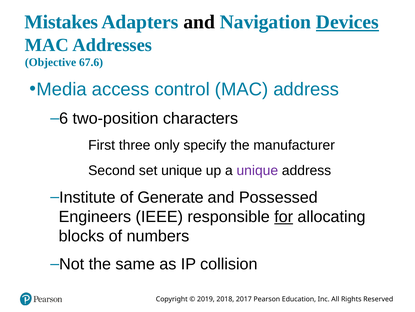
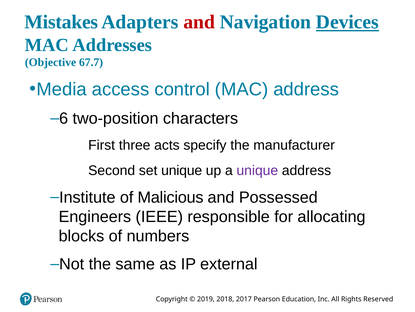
and colour: black -> red (199, 22)
67.6: 67.6 -> 67.7 (91, 62)
only: only -> acts (167, 145)
Generate: Generate -> Malicious (171, 197)
for underline: present -> none (284, 216)
collision: collision -> external (229, 264)
